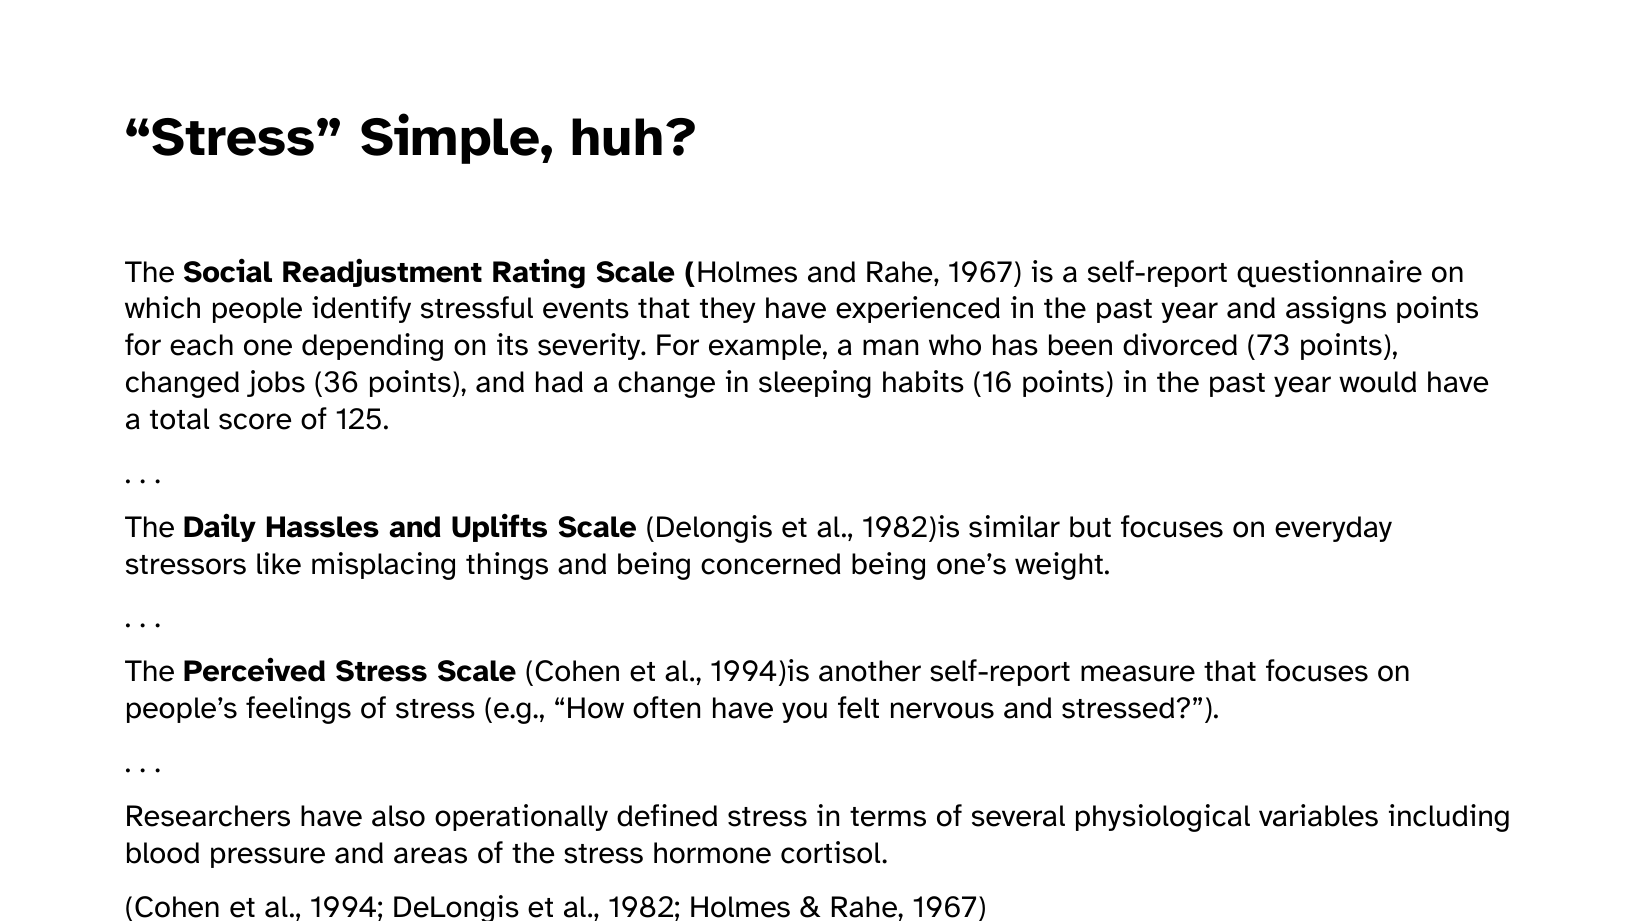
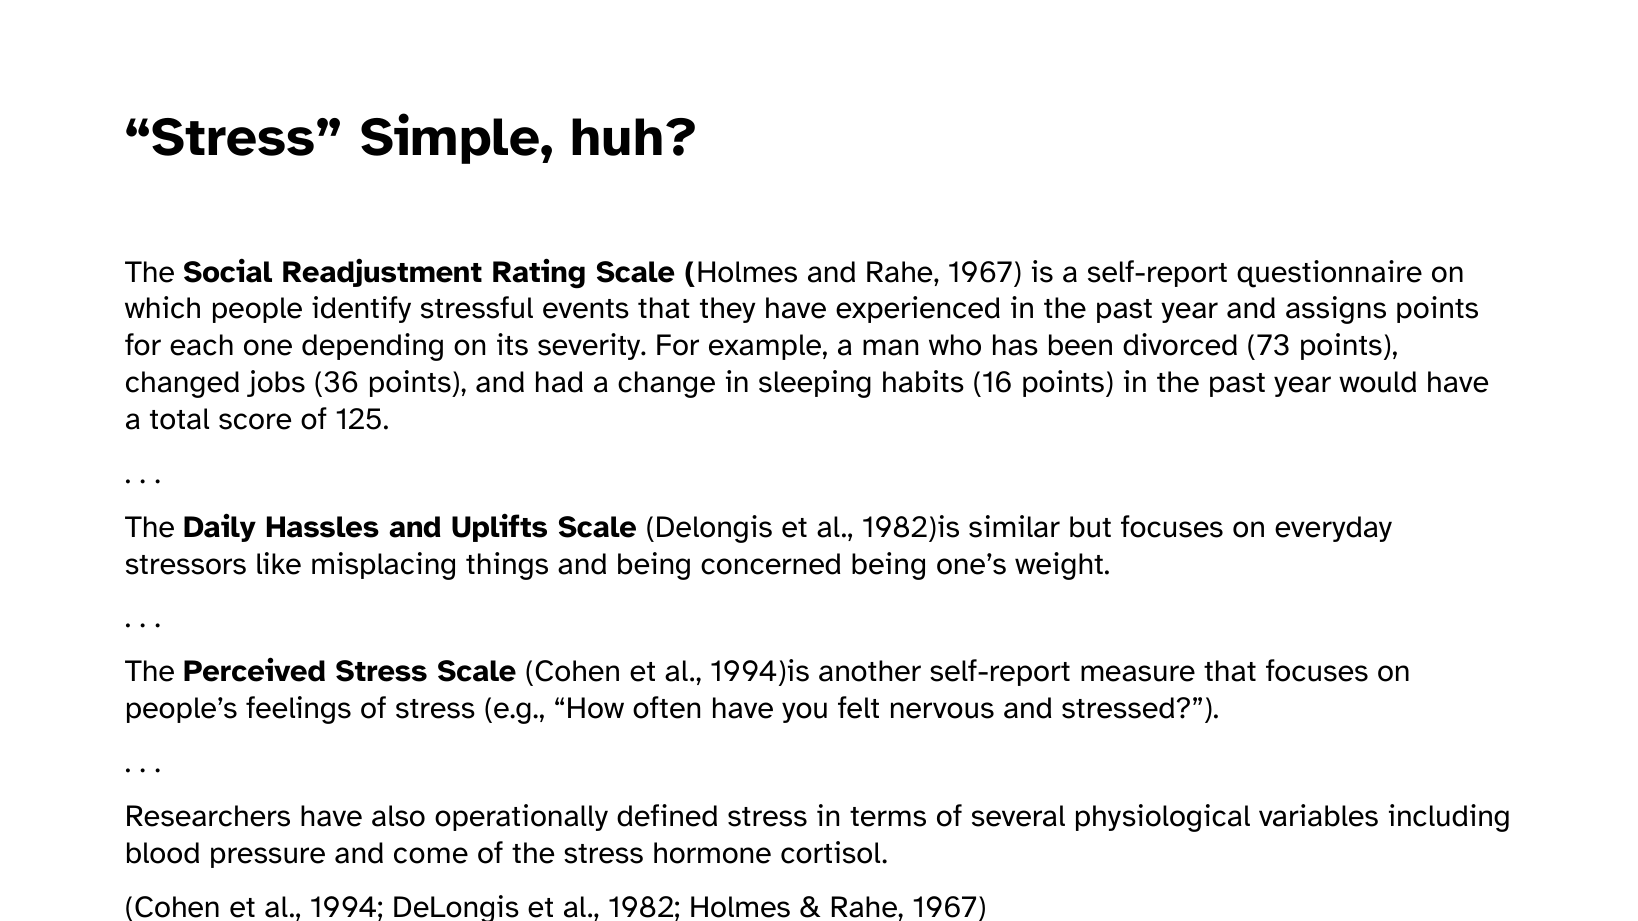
areas: areas -> come (431, 854)
